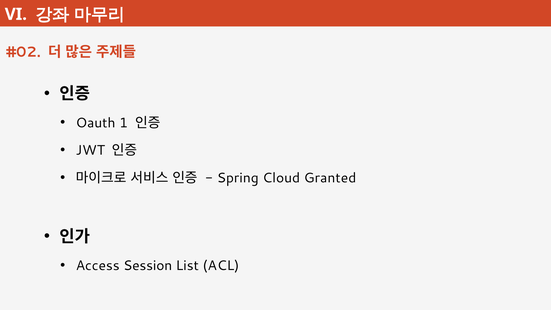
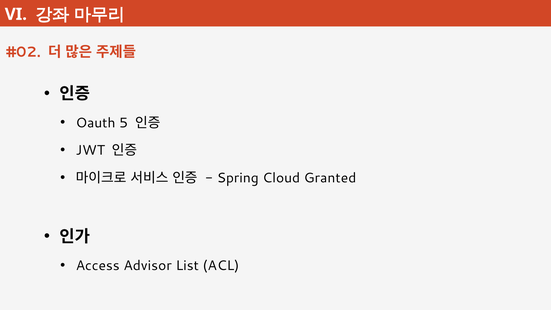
1: 1 -> 5 (124, 123)
Session: Session -> Advisor (148, 266)
